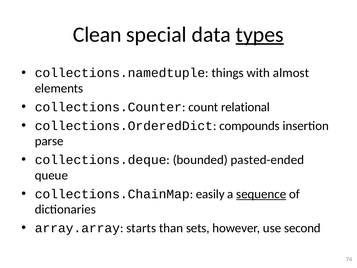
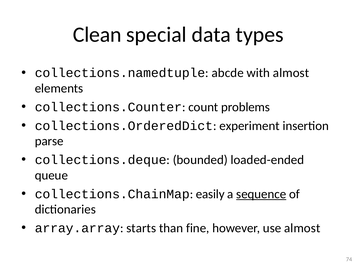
types underline: present -> none (260, 35)
things: things -> abcde (228, 73)
relational: relational -> problems (246, 107)
compounds: compounds -> experiment (250, 126)
pasted-ended: pasted-ended -> loaded-ended (267, 160)
sets: sets -> fine (198, 228)
use second: second -> almost (302, 228)
